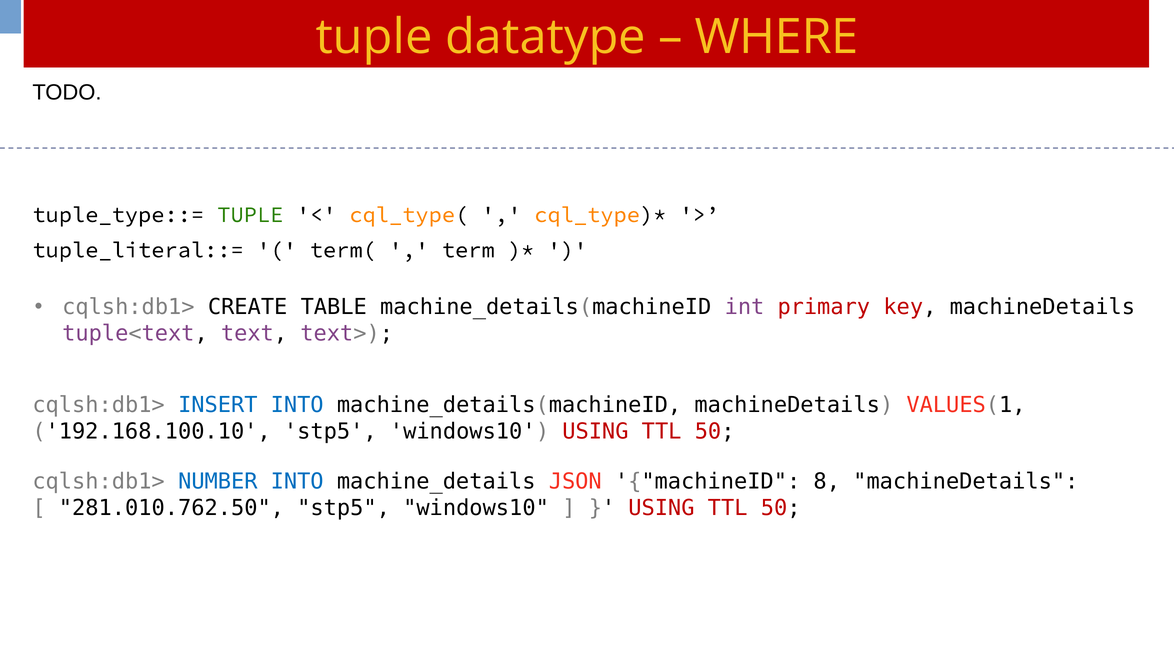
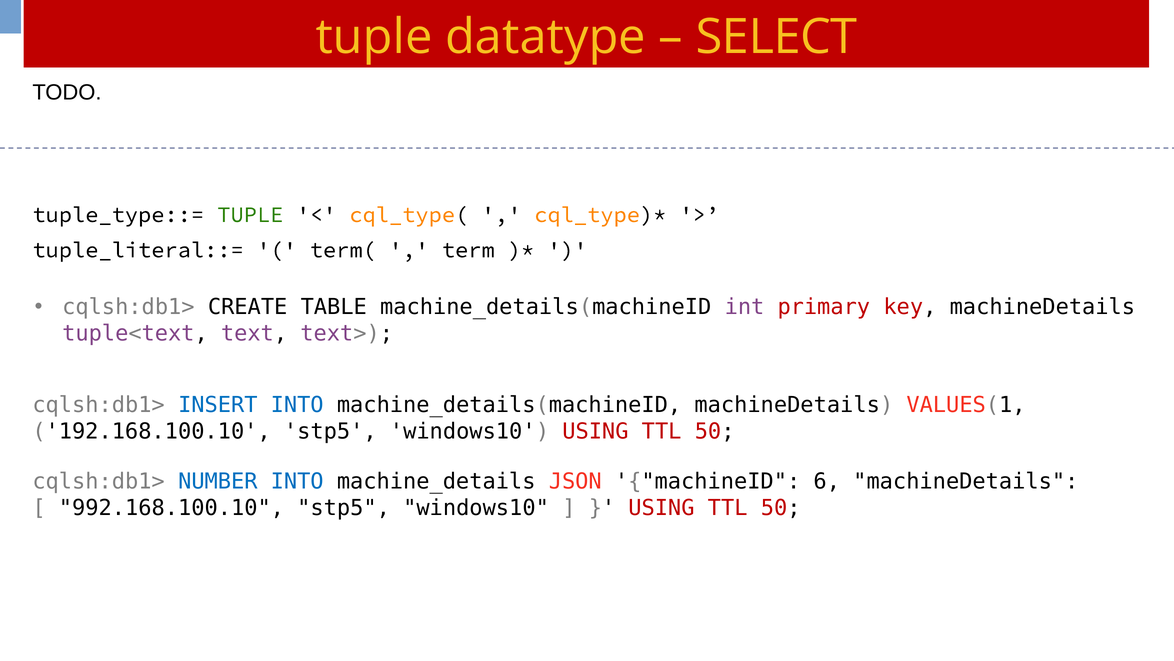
WHERE: WHERE -> SELECT (776, 37)
8: 8 -> 6 (827, 481)
281.010.762.50: 281.010.762.50 -> 992.168.100.10 (171, 507)
